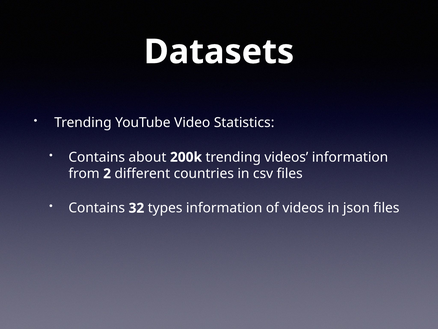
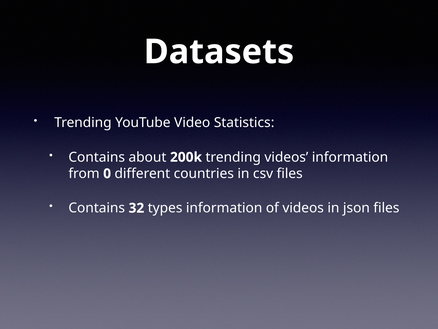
2: 2 -> 0 (107, 173)
